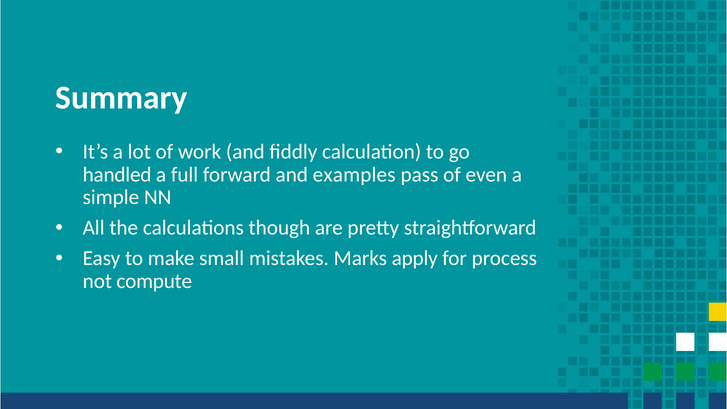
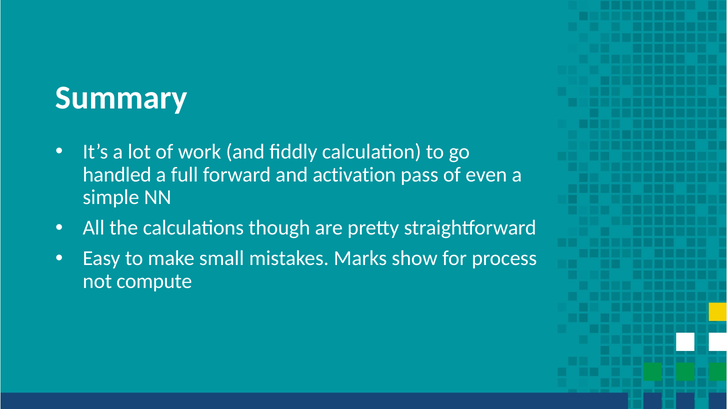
examples: examples -> activation (354, 174)
apply: apply -> show (415, 258)
